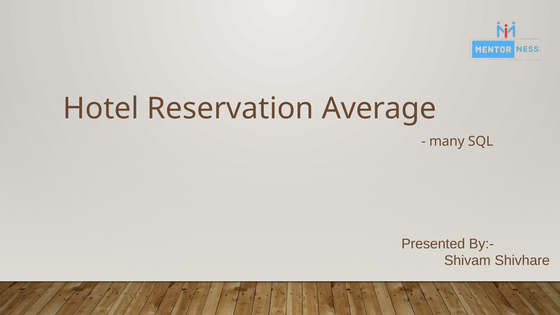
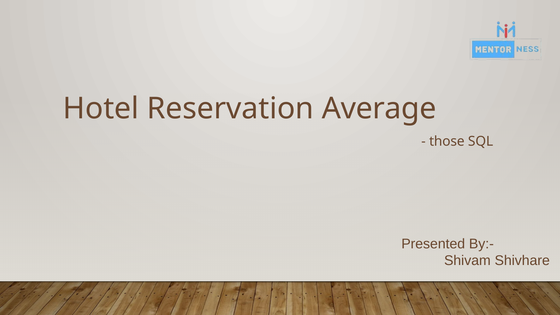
many: many -> those (447, 141)
